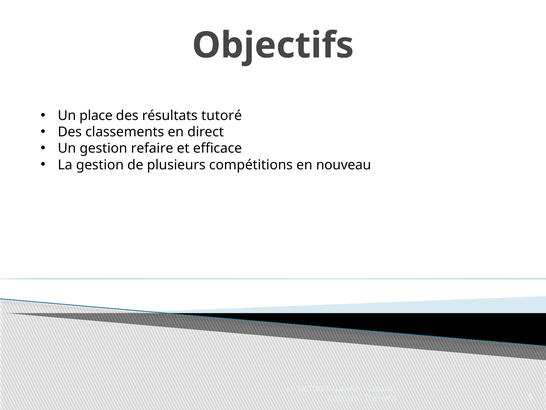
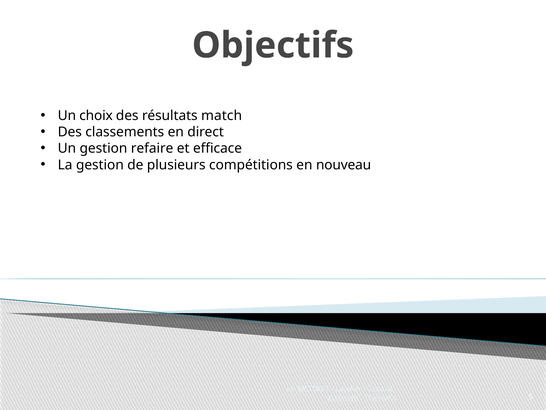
place: place -> choix (96, 115)
tutoré: tutoré -> match (222, 115)
